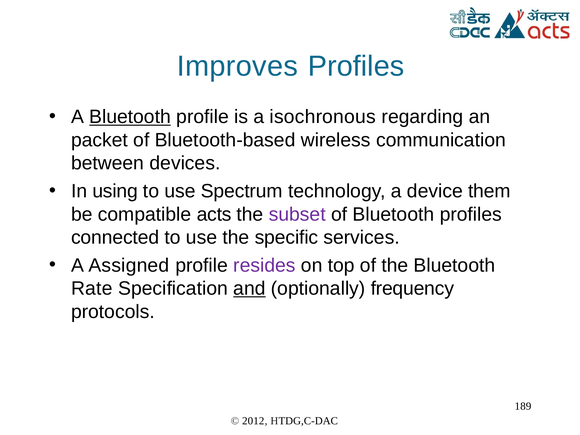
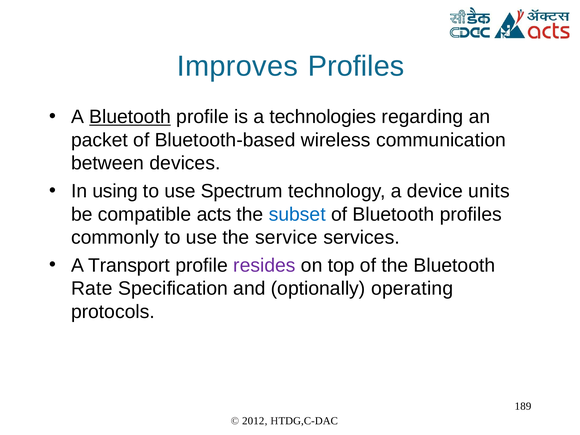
isochronous: isochronous -> technologies (323, 117)
them: them -> units (489, 191)
subset colour: purple -> blue (297, 214)
connected: connected -> commonly (115, 237)
specific: specific -> service (286, 237)
Assigned: Assigned -> Transport (129, 265)
and underline: present -> none (249, 289)
frequency: frequency -> operating (412, 289)
